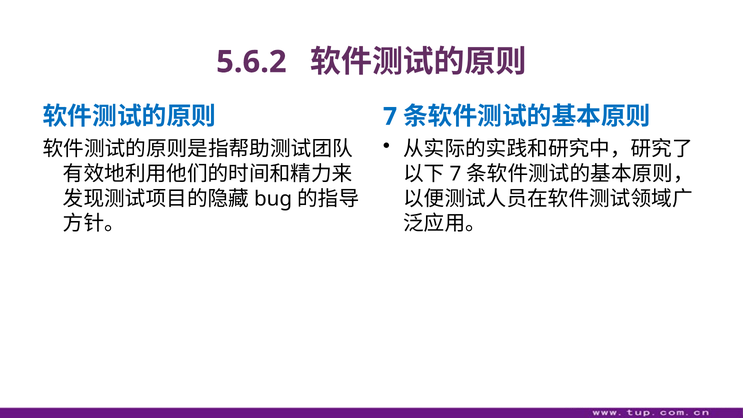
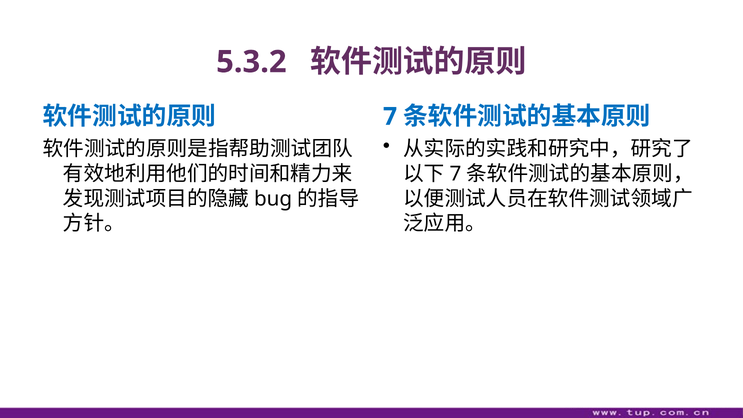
5.6.2: 5.6.2 -> 5.3.2 (251, 62)
